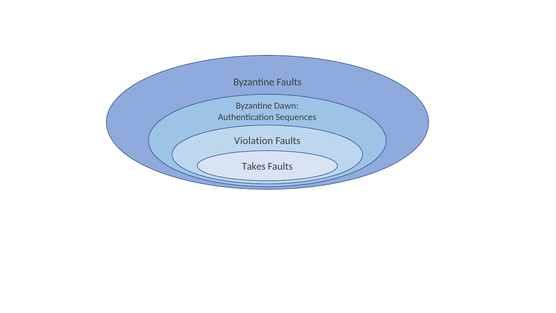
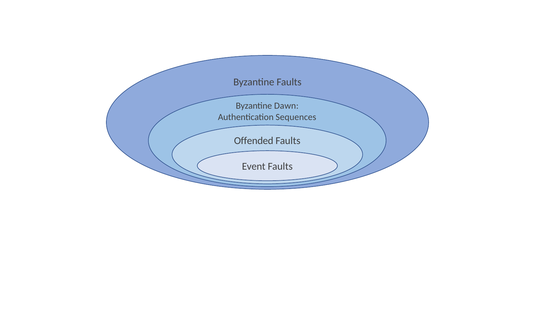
Violation: Violation -> Offended (254, 141)
Takes: Takes -> Event (254, 166)
